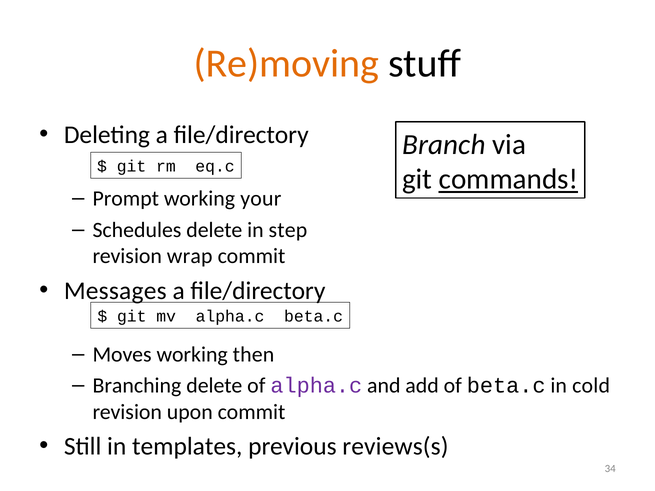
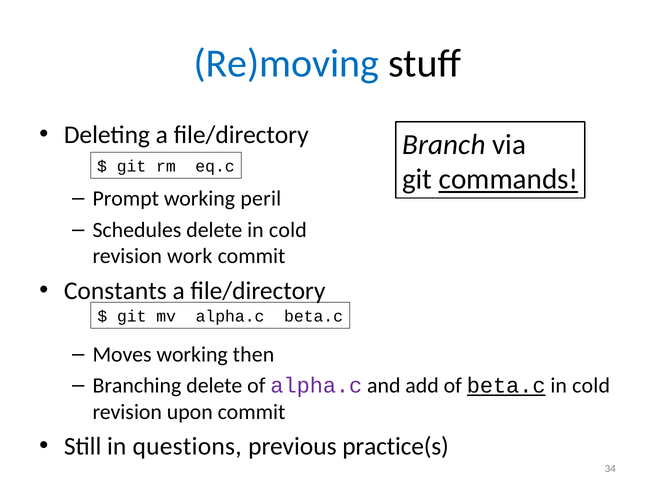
Re)moving colour: orange -> blue (286, 63)
your: your -> peril (261, 199)
delete in step: step -> cold (288, 230)
wrap: wrap -> work (190, 256)
Messages: Messages -> Constants (115, 291)
beta.c underline: none -> present (506, 386)
templates: templates -> questions (187, 447)
reviews(s: reviews(s -> practice(s (396, 447)
